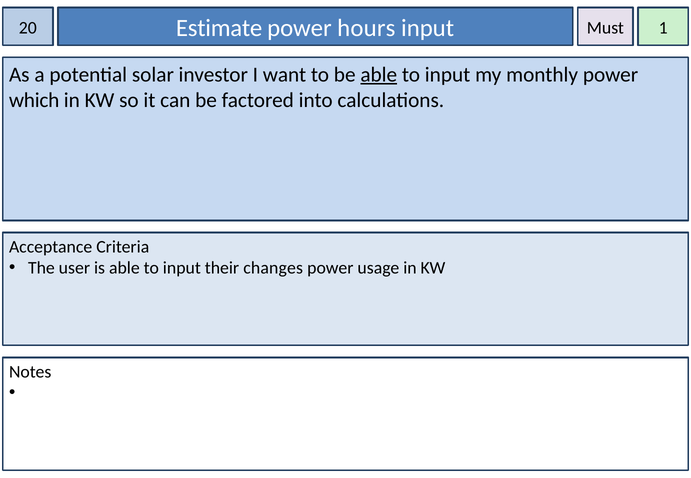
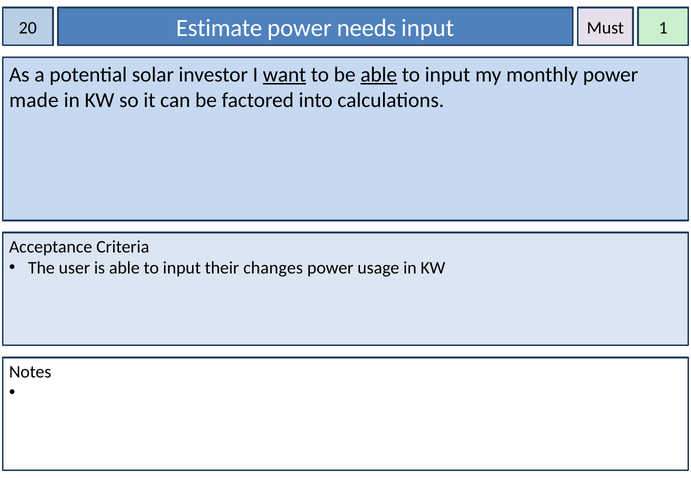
hours: hours -> needs (367, 28)
want underline: none -> present (285, 75)
which: which -> made (34, 100)
